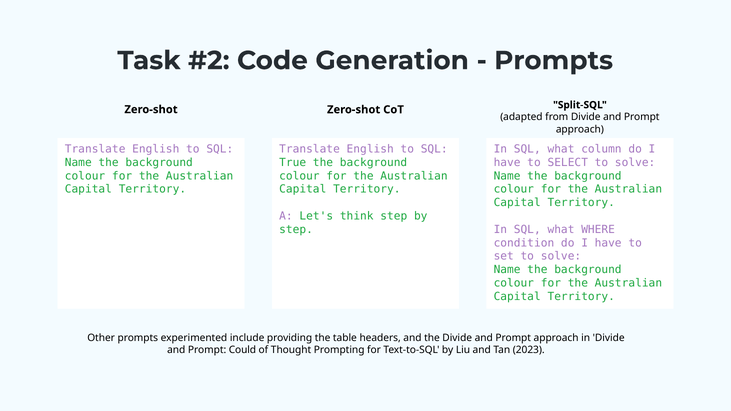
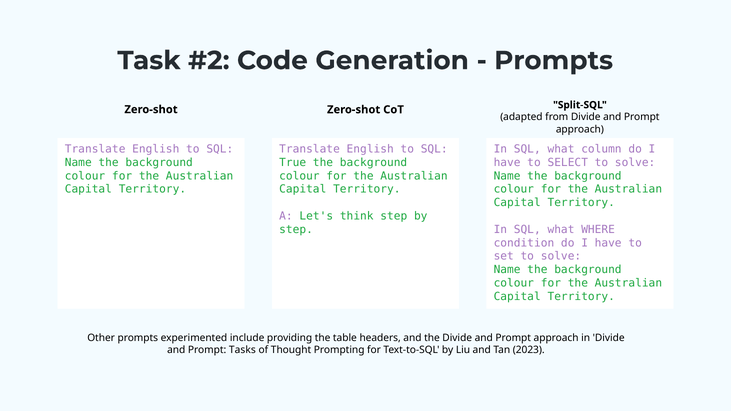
Could: Could -> Tasks (242, 350)
